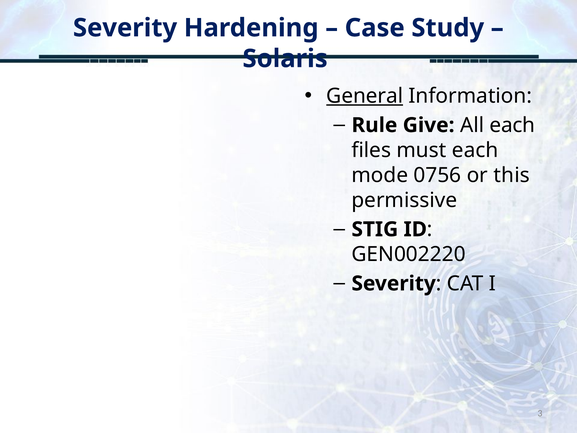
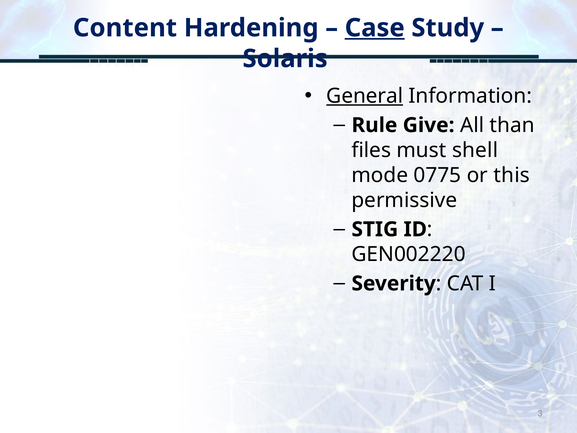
Severity: Severity -> Content (125, 28)
Case underline: none -> present (375, 28)
All each: each -> than (512, 125)
must each: each -> shell (475, 150)
0756: 0756 -> 0775 (437, 175)
